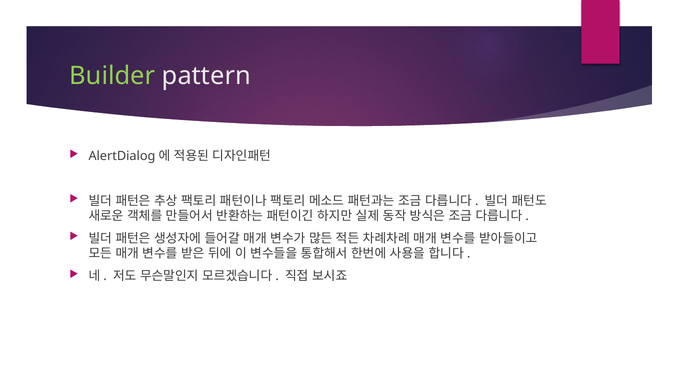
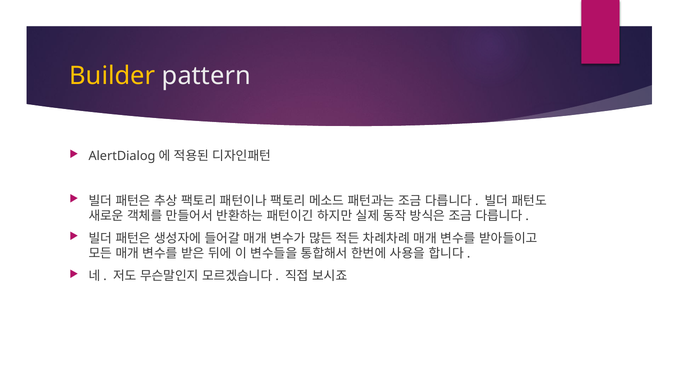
Builder colour: light green -> yellow (112, 76)
